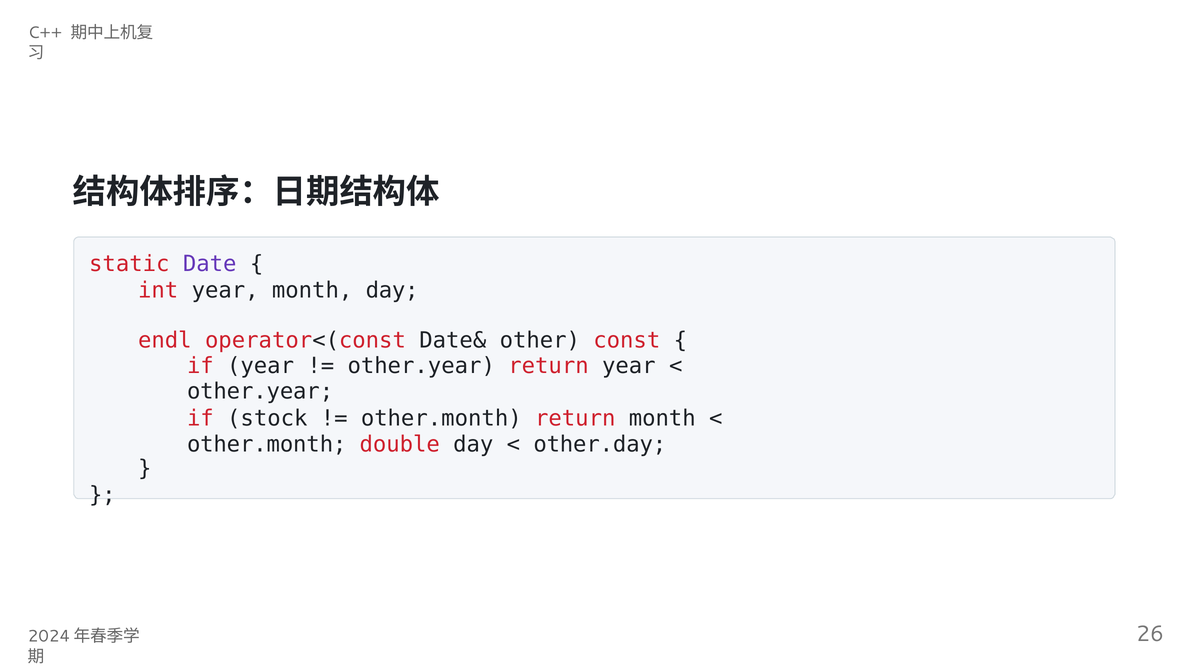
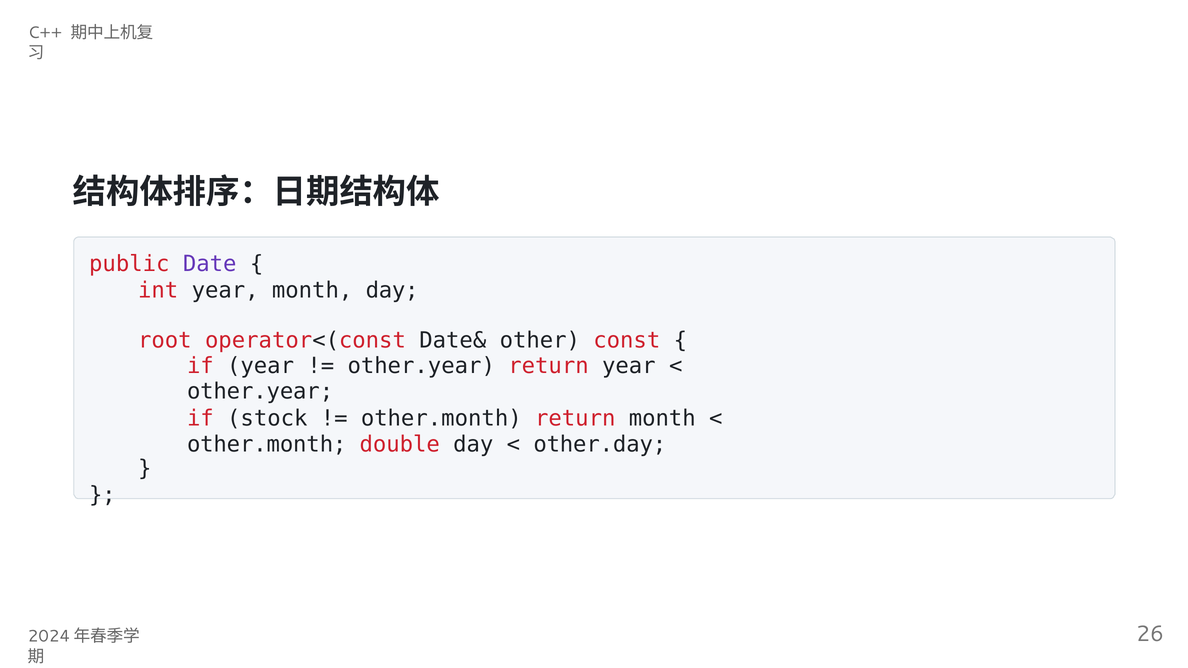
static: static -> public (129, 264)
endl: endl -> root (165, 341)
